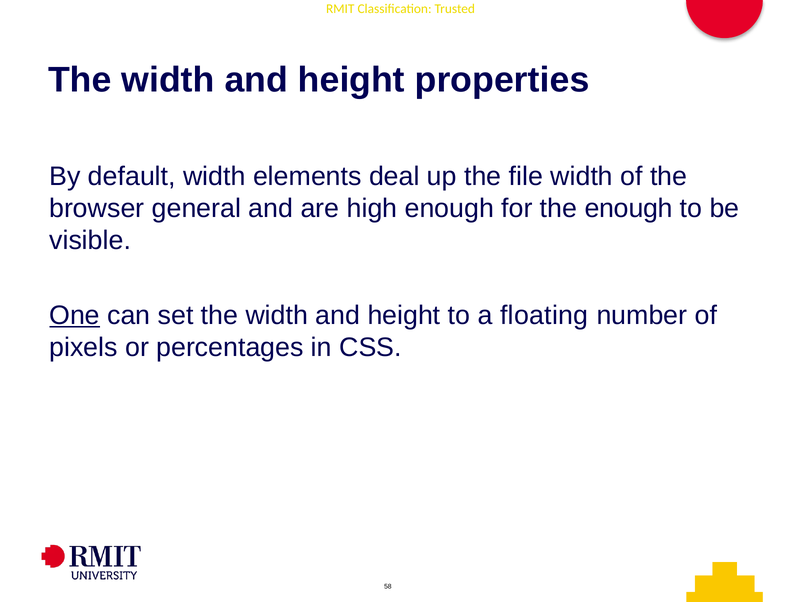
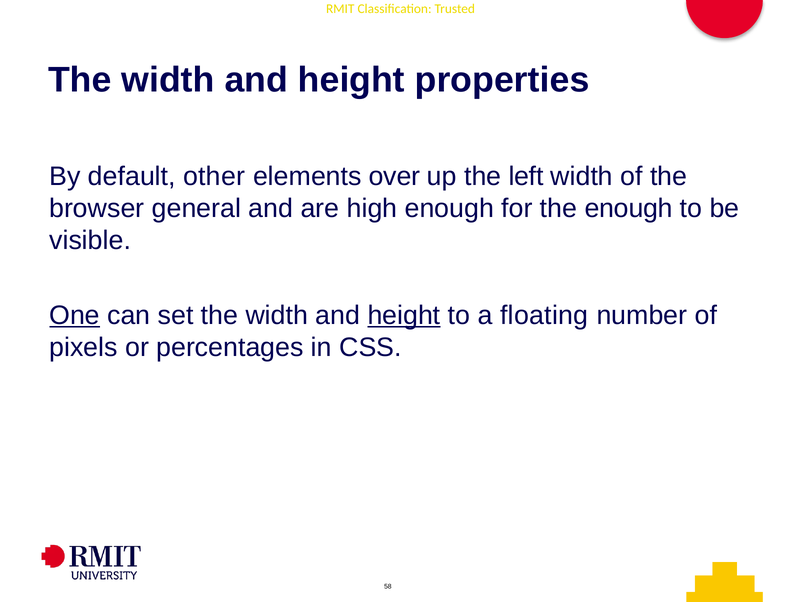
default width: width -> other (214, 176)
deal: deal -> over (394, 176)
file: file -> left (526, 176)
height underline: none -> present (404, 315)
